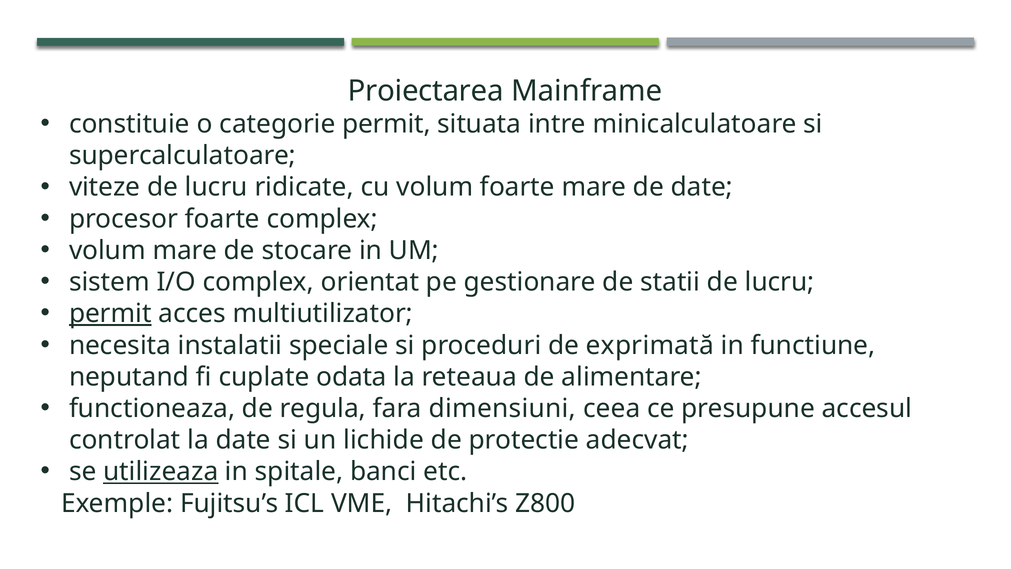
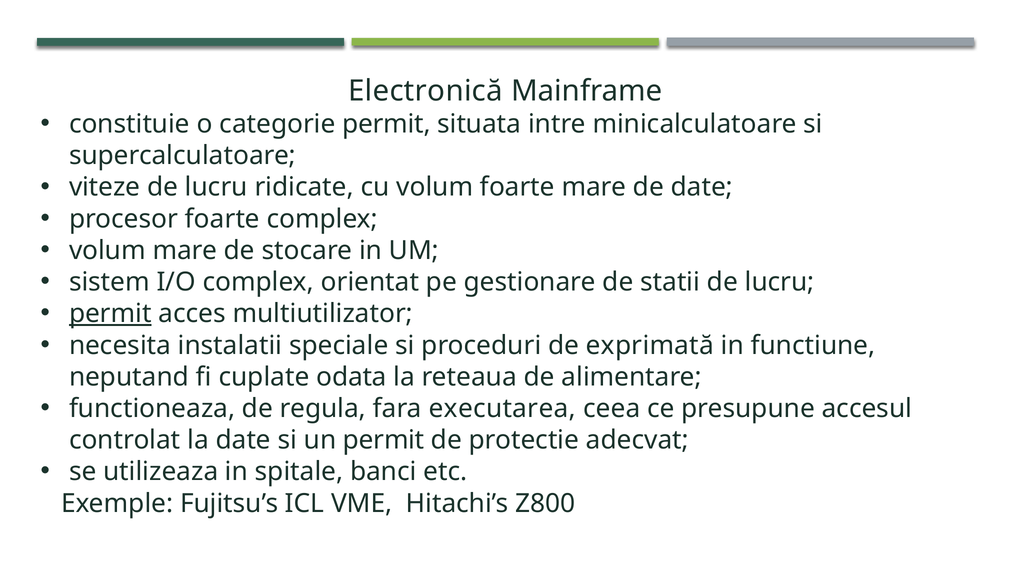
Proiectarea: Proiectarea -> Electronică (425, 91)
dimensiuni: dimensiuni -> executarea (502, 408)
un lichide: lichide -> permit (384, 440)
utilizeaza underline: present -> none (161, 471)
